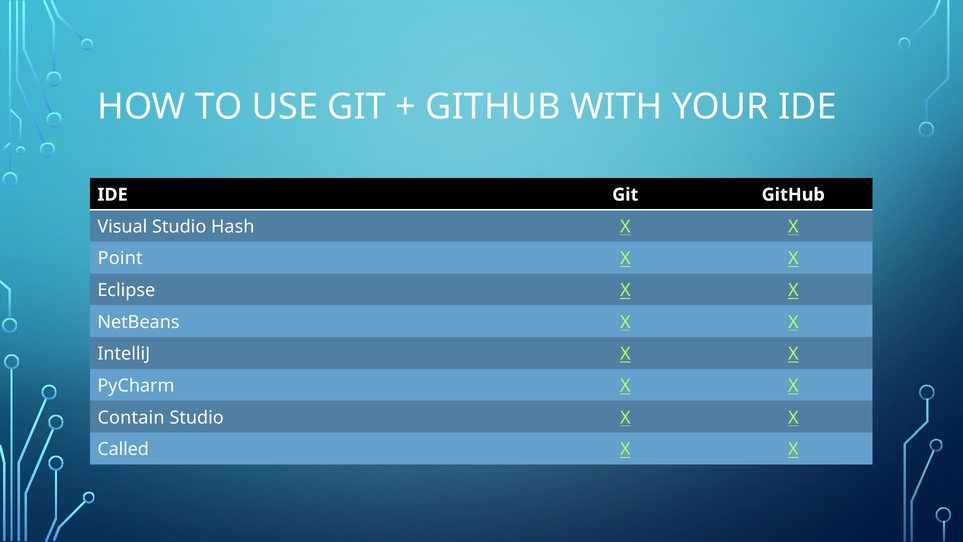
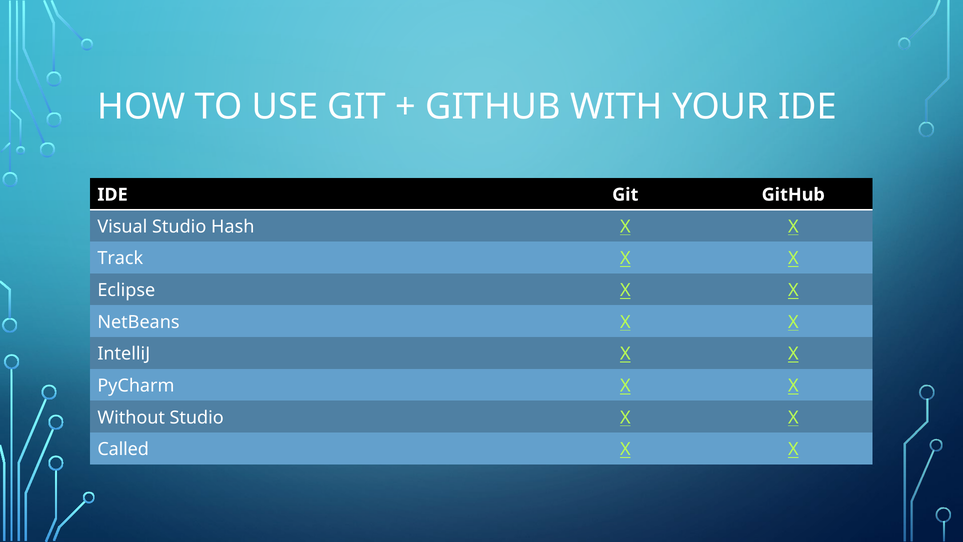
Point: Point -> Track (120, 258)
Contain: Contain -> Without (131, 417)
